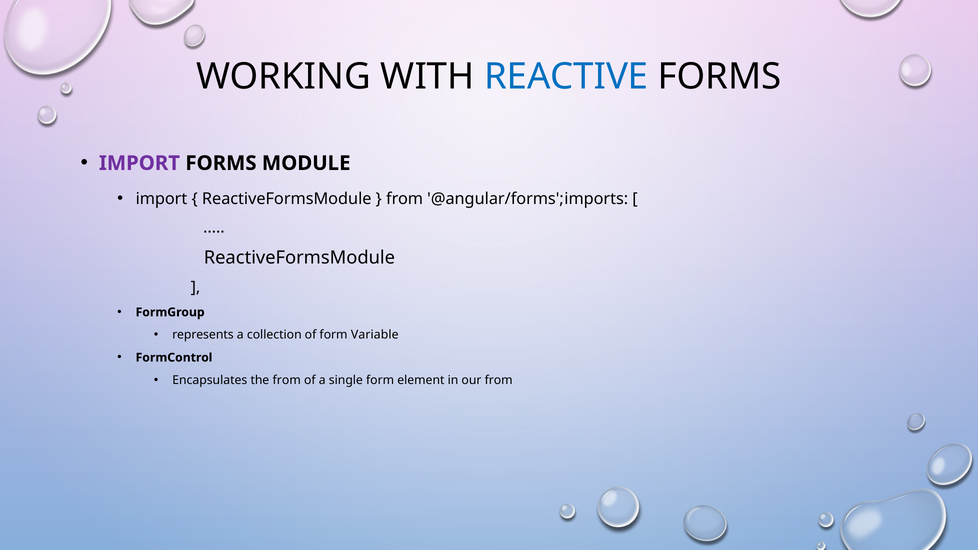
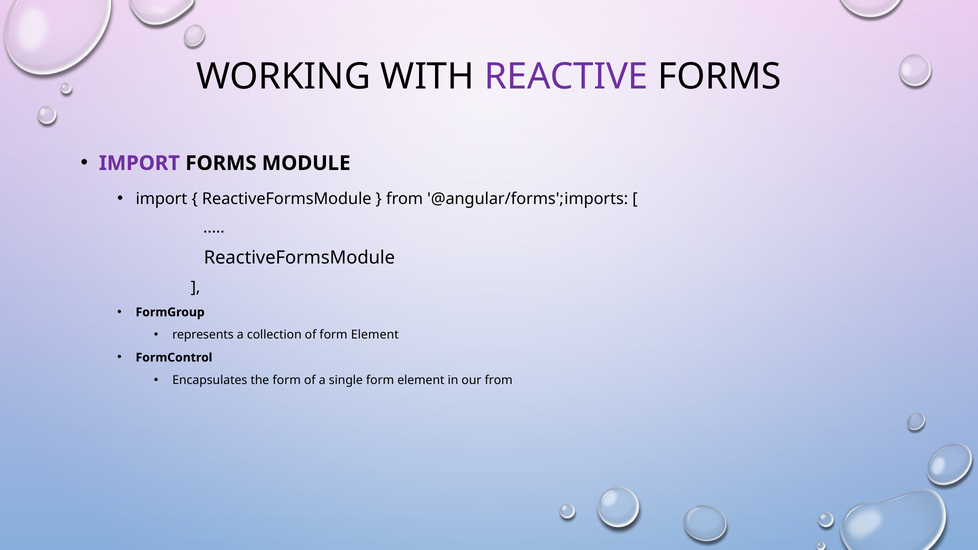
REACTIVE colour: blue -> purple (566, 77)
of form Variable: Variable -> Element (375, 335)
the from: from -> form (287, 380)
